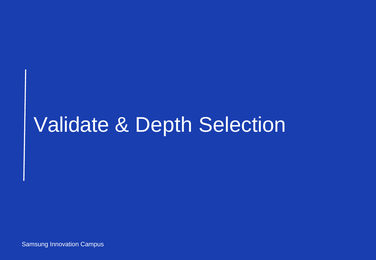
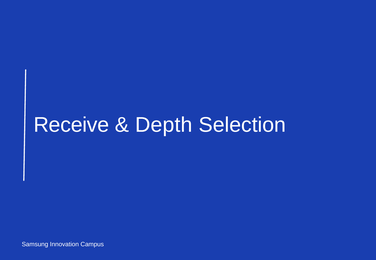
Validate: Validate -> Receive (71, 125)
